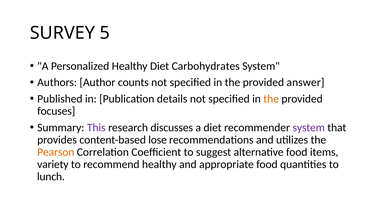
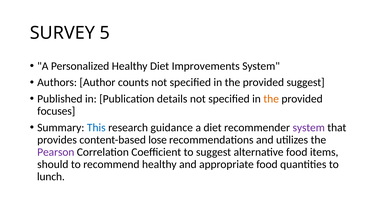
Carbohydrates: Carbohydrates -> Improvements (206, 66)
provided answer: answer -> suggest (306, 83)
This colour: purple -> blue (96, 128)
discusses: discusses -> guidance (172, 128)
Pearson colour: orange -> purple (56, 152)
variety: variety -> should (53, 165)
